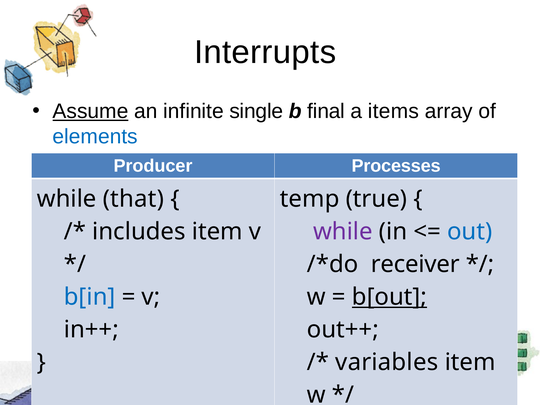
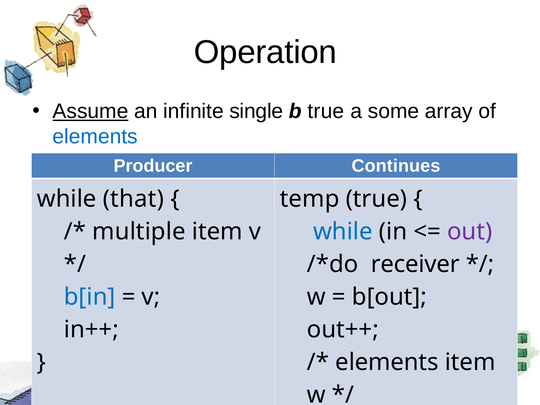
Interrupts: Interrupts -> Operation (265, 52)
b final: final -> true (326, 111)
items: items -> some (394, 111)
Processes: Processes -> Continues (396, 166)
includes: includes -> multiple (139, 232)
while colour: purple -> blue (343, 232)
out colour: blue -> purple (470, 232)
b[out underline: present -> none (389, 297)
variables: variables -> elements (387, 362)
